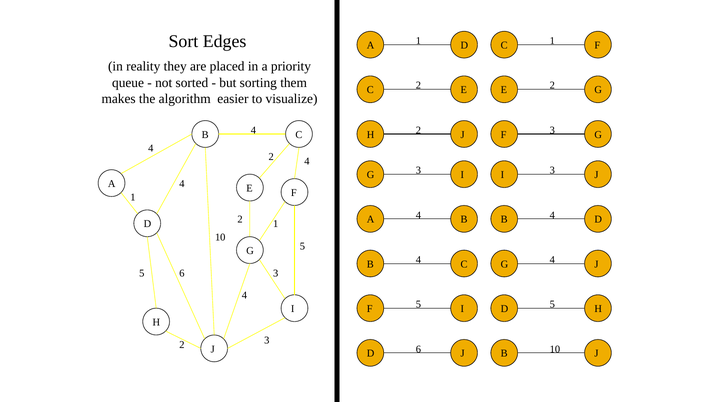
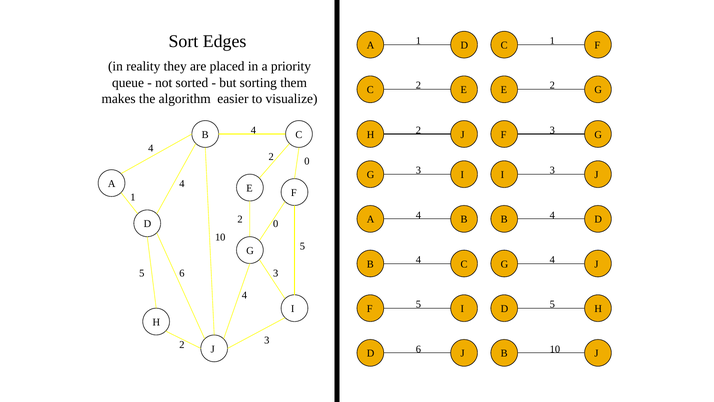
4: 4 -> 0 (307, 161)
1: 1 -> 0 (276, 224)
